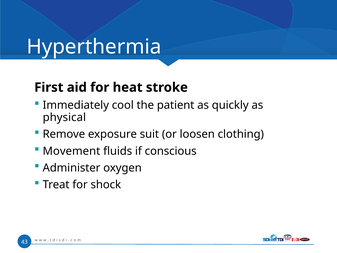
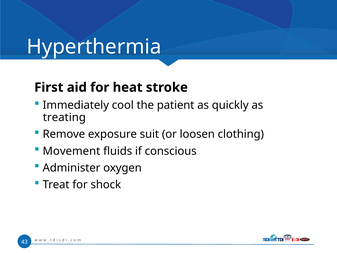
physical: physical -> treating (64, 117)
